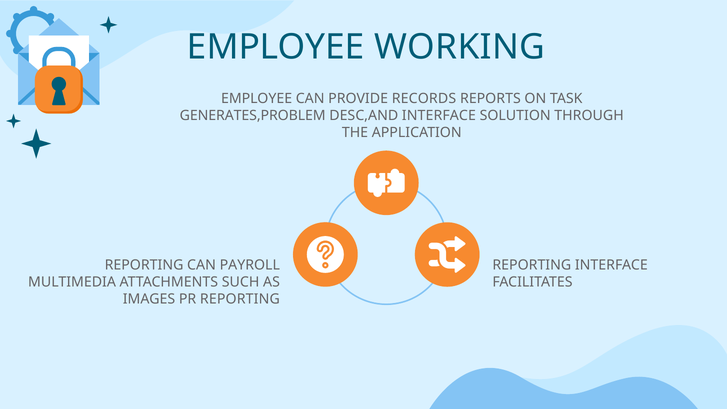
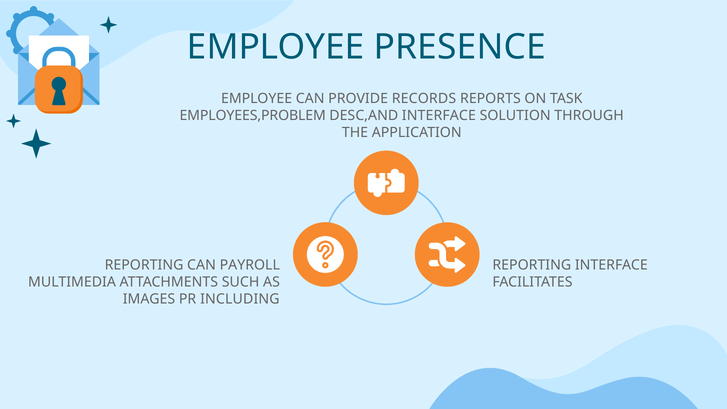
WORKING: WORKING -> PRESENCE (460, 47)
GENERATES,PROBLEM: GENERATES,PROBLEM -> EMPLOYEES,PROBLEM (253, 116)
PR REPORTING: REPORTING -> INCLUDING (240, 299)
